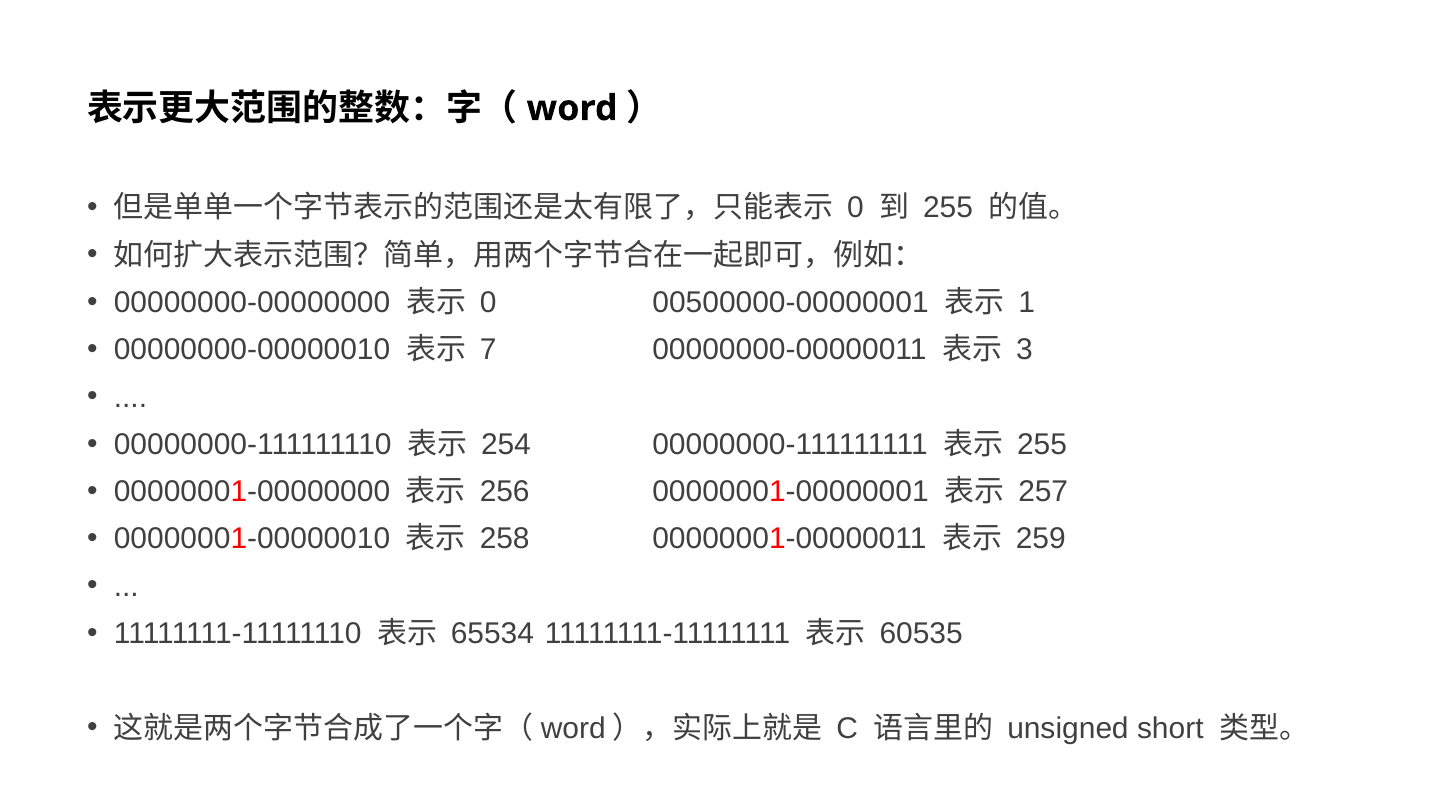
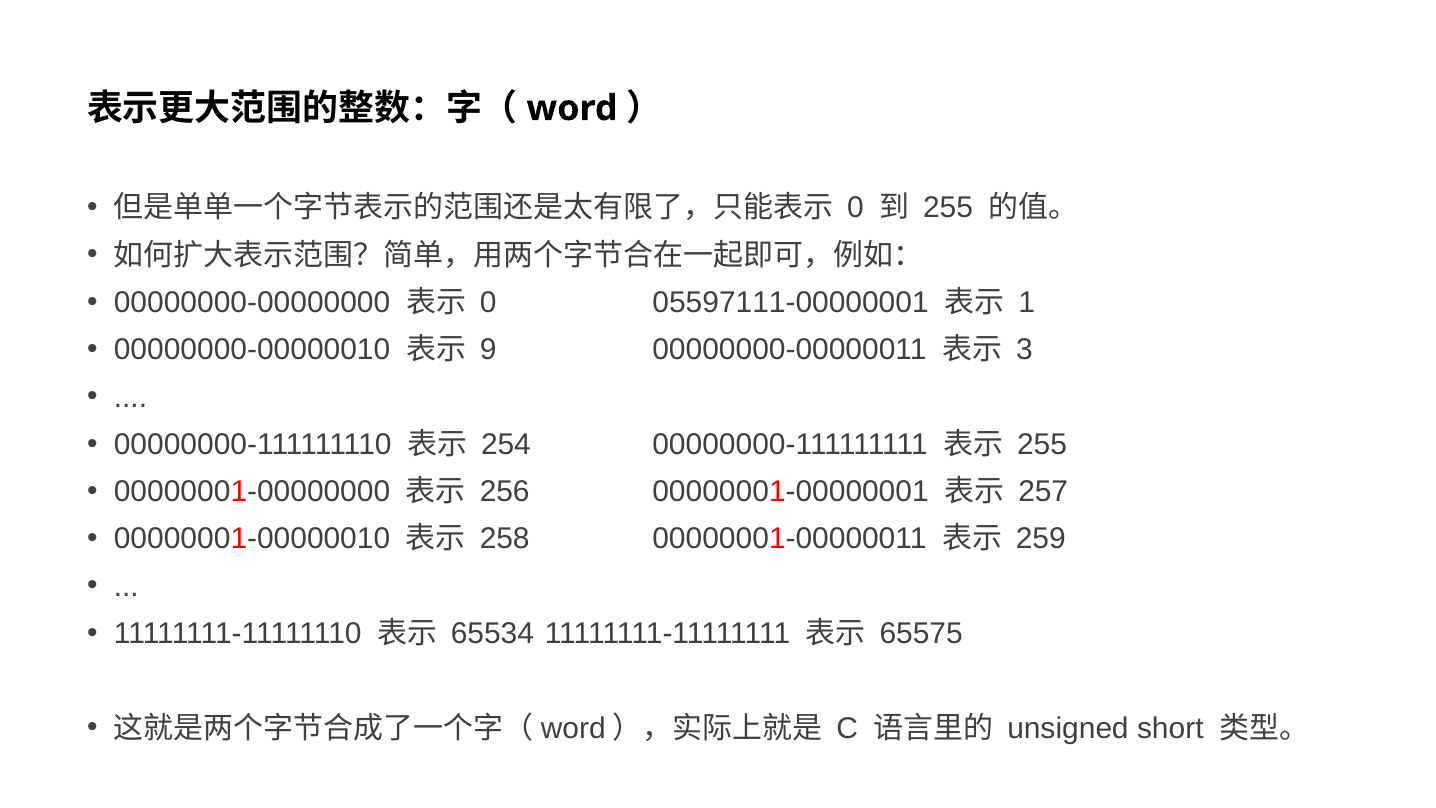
00500000-00000001: 00500000-00000001 -> 05597111-00000001 (791, 302)
7: 7 -> 9 (488, 350)
60535: 60535 -> 65575 (921, 633)
